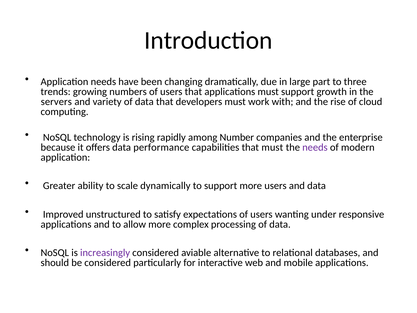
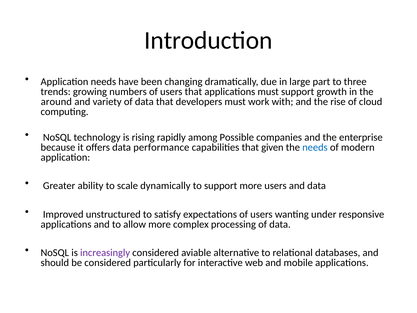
servers: servers -> around (56, 102)
Number: Number -> Possible (237, 137)
that must: must -> given (272, 147)
needs colour: purple -> blue (315, 147)
